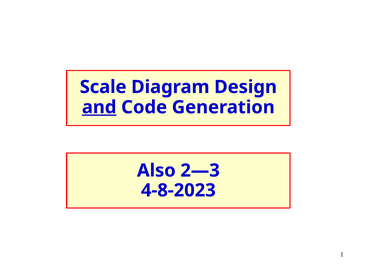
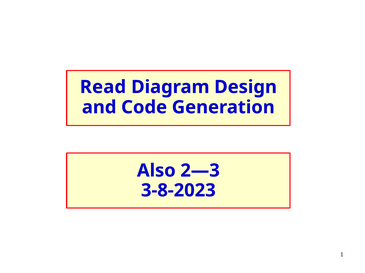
Scale: Scale -> Read (103, 87)
and underline: present -> none (99, 108)
4-8-2023: 4-8-2023 -> 3-8-2023 (178, 191)
